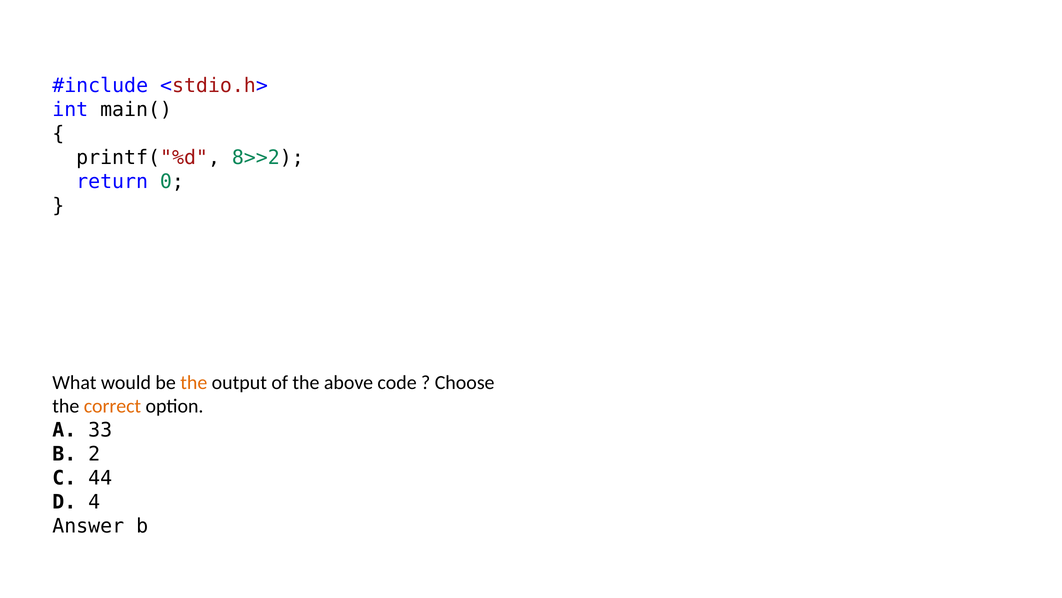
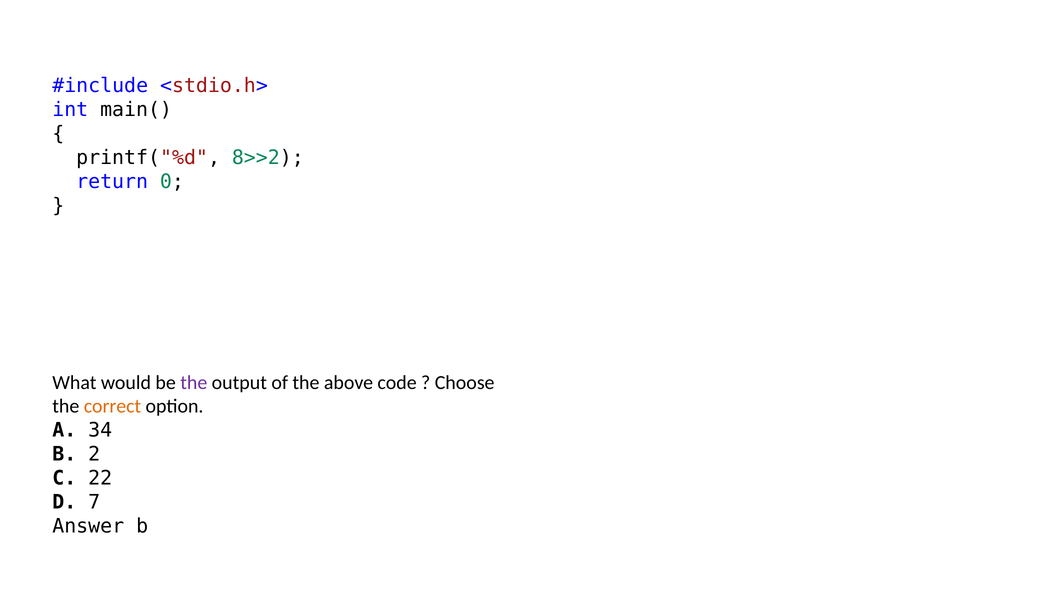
the colour: orange -> purple (194, 382)
33: 33 -> 34 (100, 430)
44: 44 -> 22 (100, 478)
4: 4 -> 7 (94, 502)
